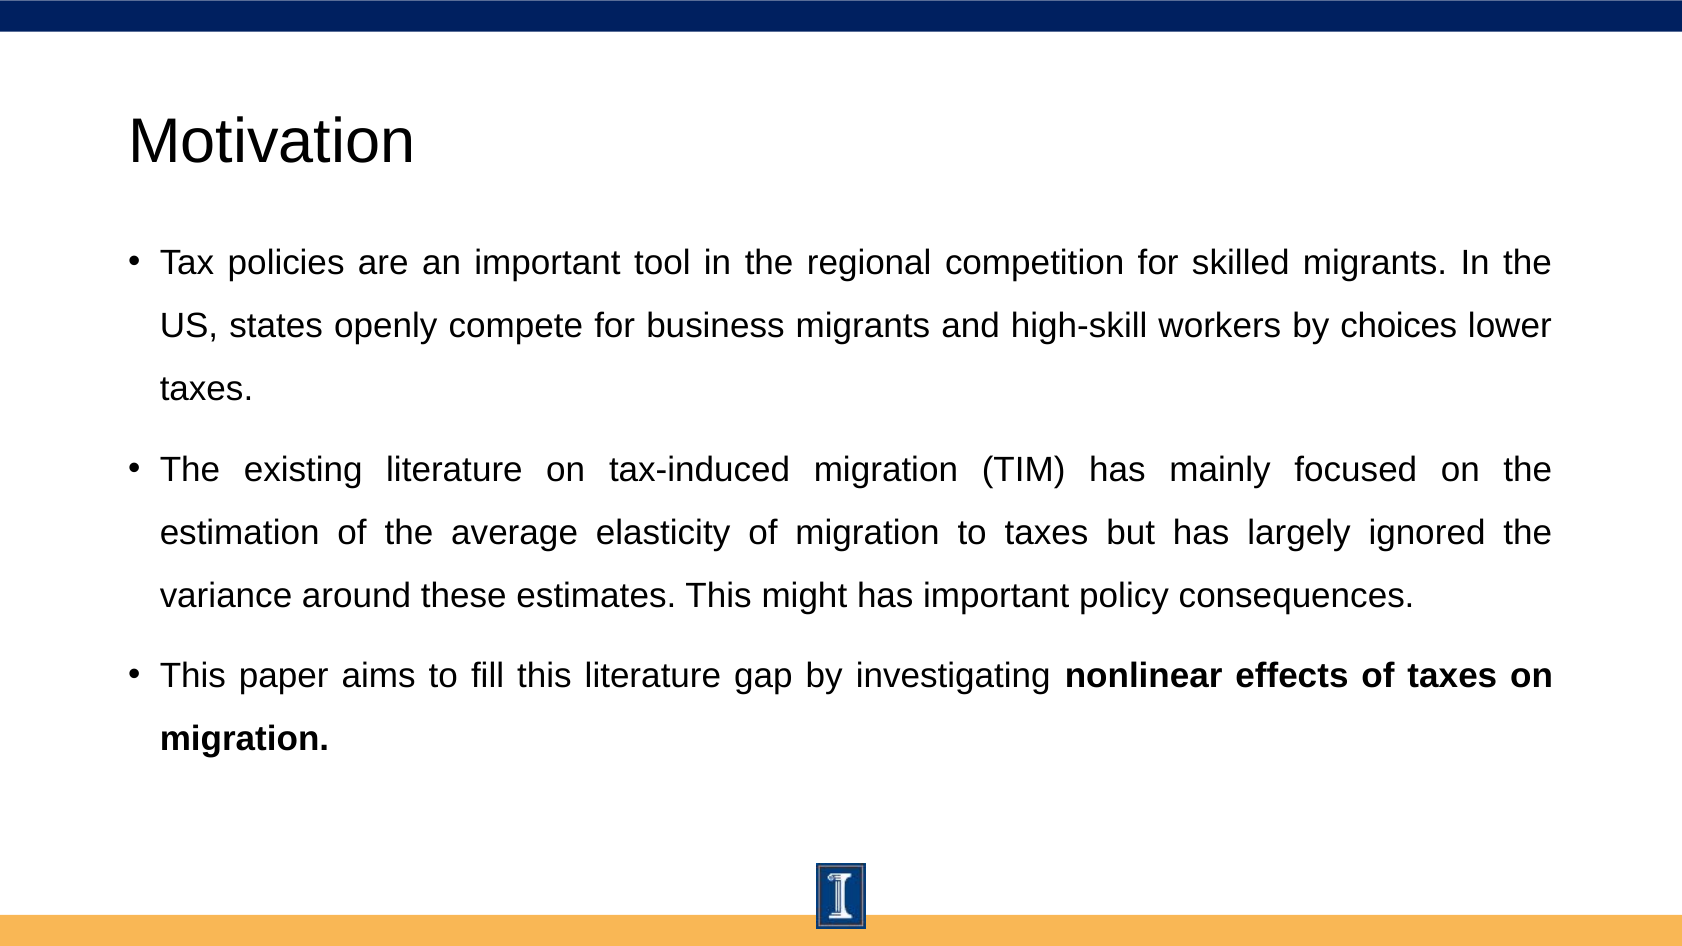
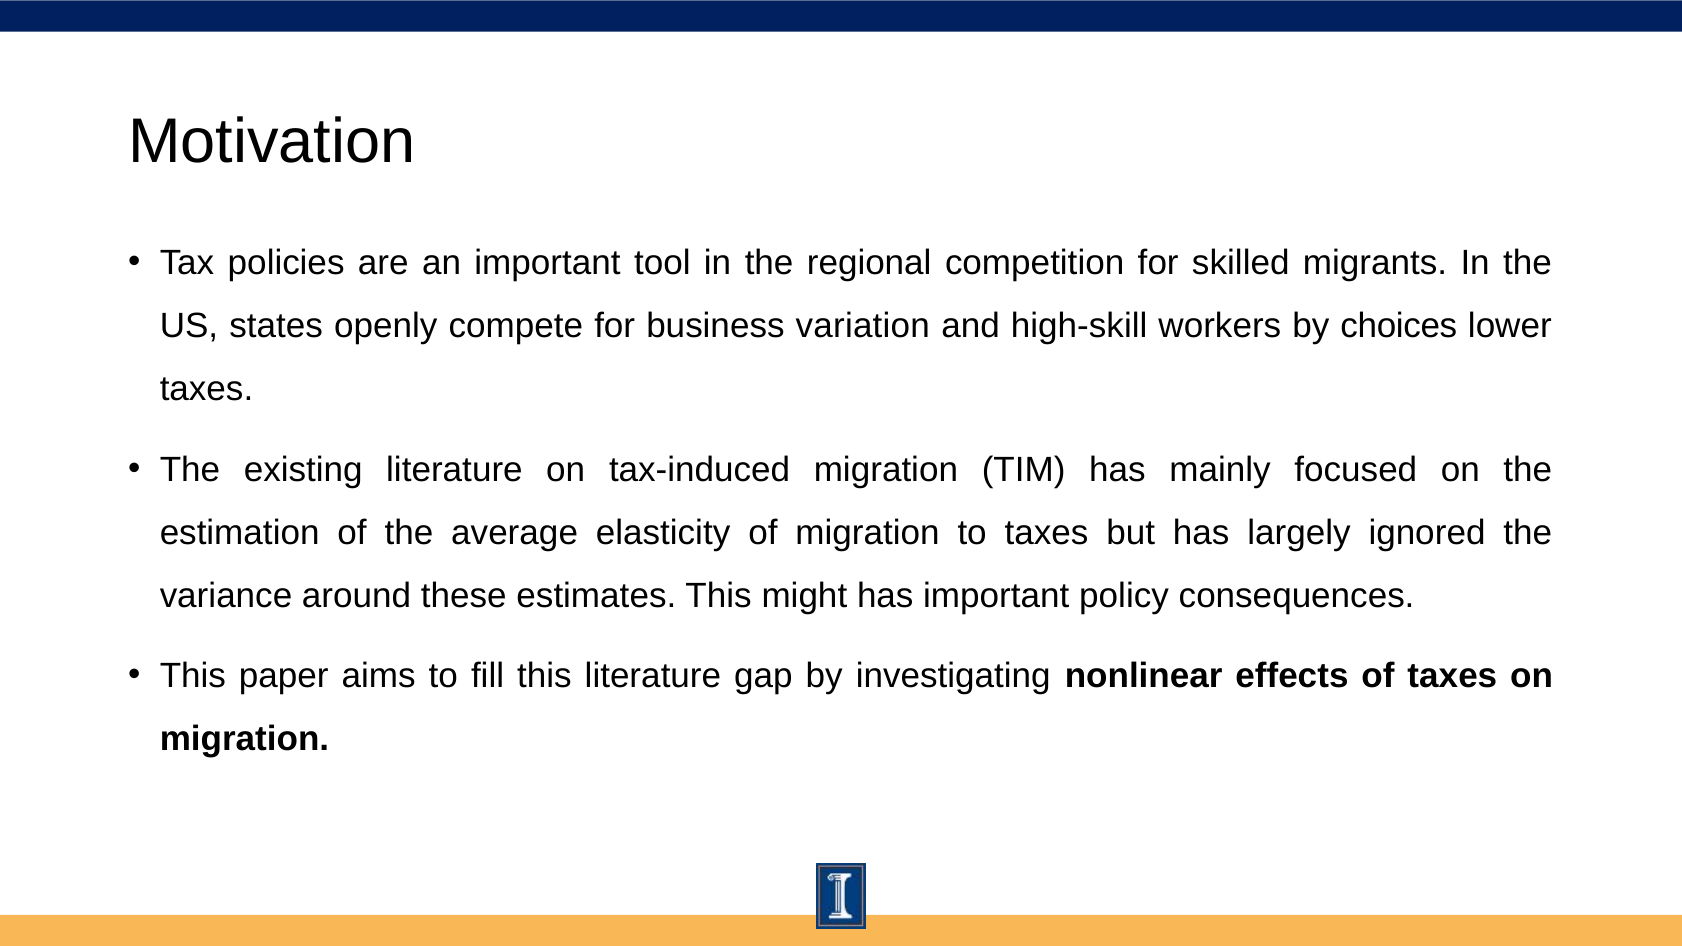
business migrants: migrants -> variation (863, 326)
